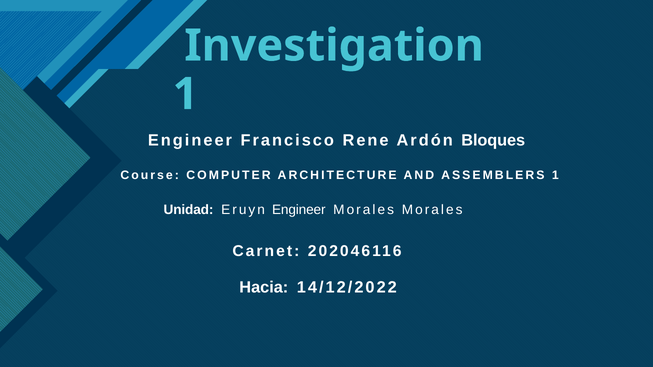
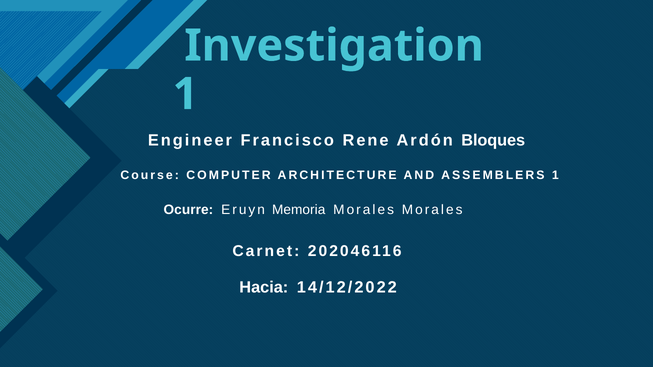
Unidad: Unidad -> Ocurre (188, 210)
Eruyn Engineer: Engineer -> Memoria (299, 210)
